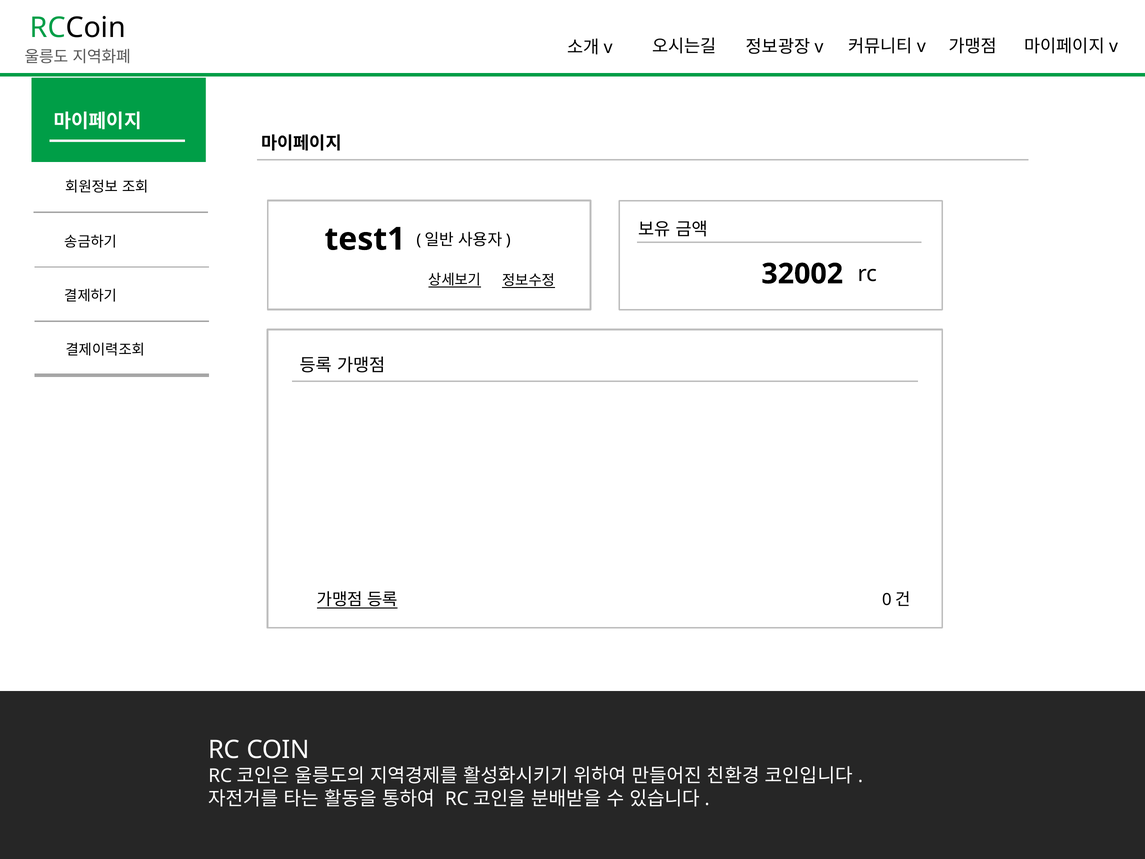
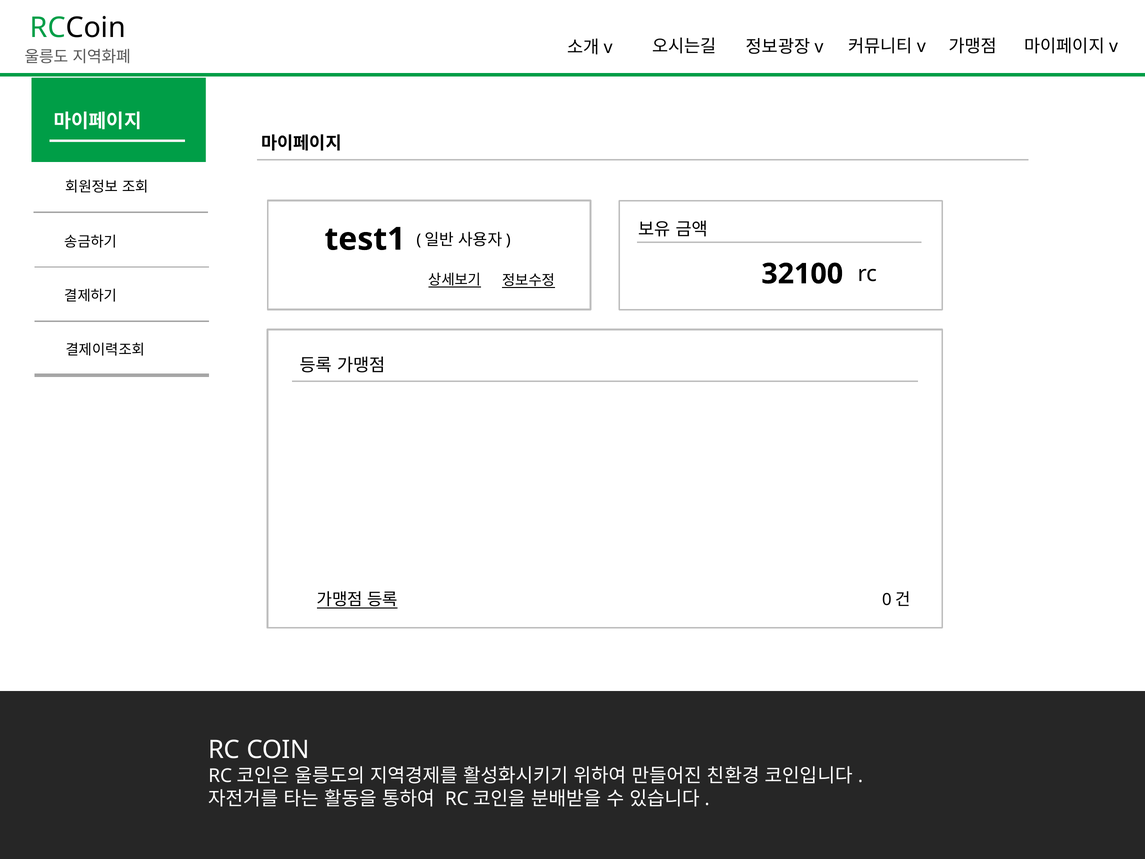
32002: 32002 -> 32100 (802, 274)
